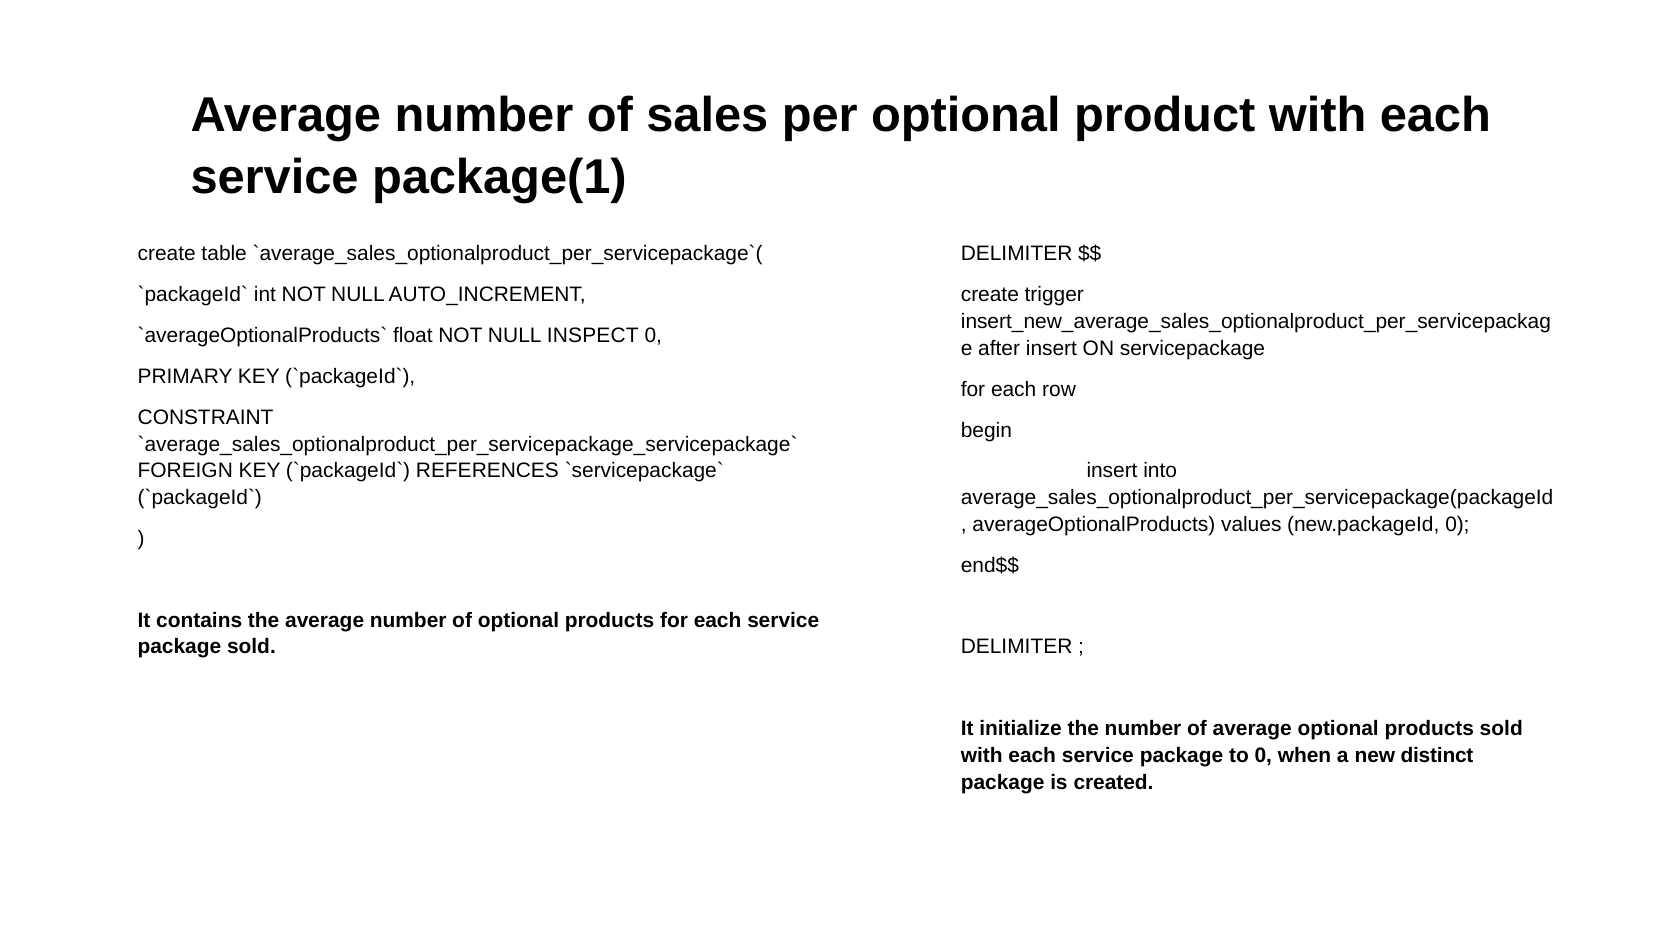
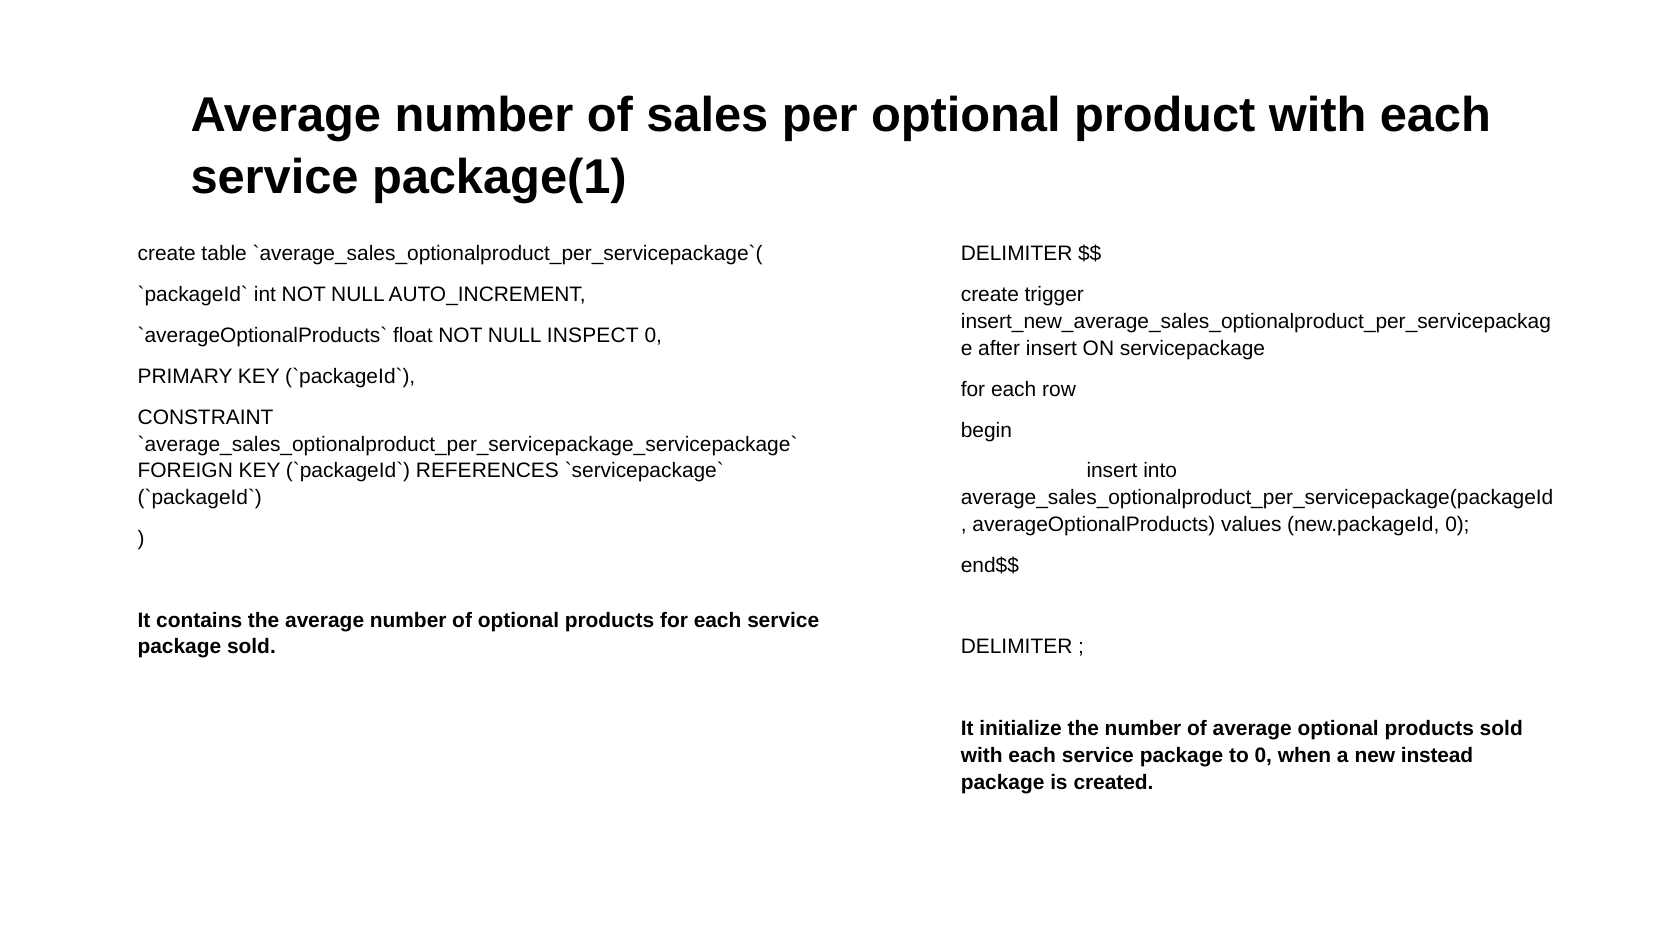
distinct: distinct -> instead (1437, 756)
